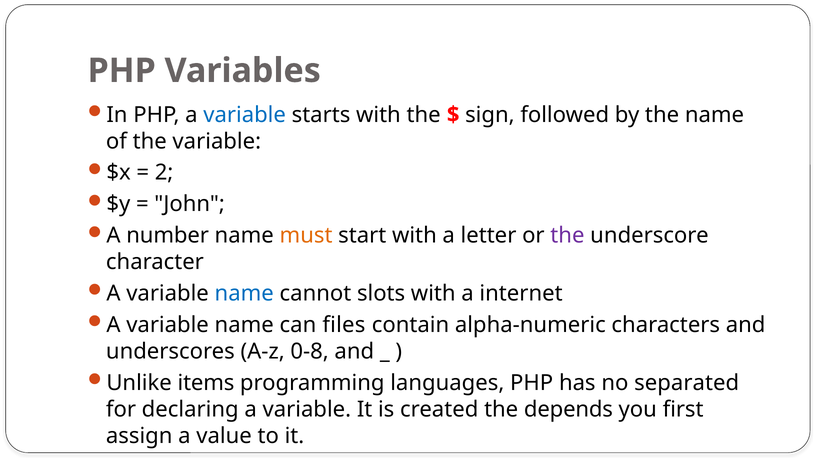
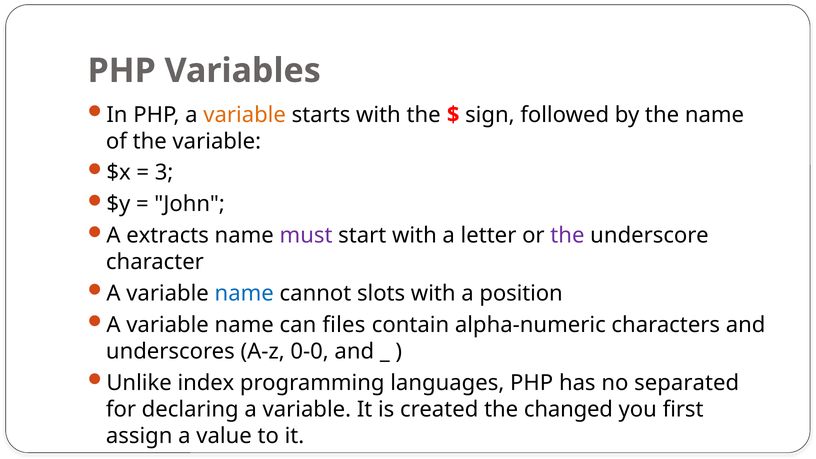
variable colour: blue -> orange (245, 115)
2: 2 -> 3 (164, 173)
number: number -> extracts (168, 236)
must colour: orange -> purple (306, 236)
internet: internet -> position (521, 294)
0-8: 0-8 -> 0-0 (310, 351)
items: items -> index (206, 383)
depends: depends -> changed (568, 409)
